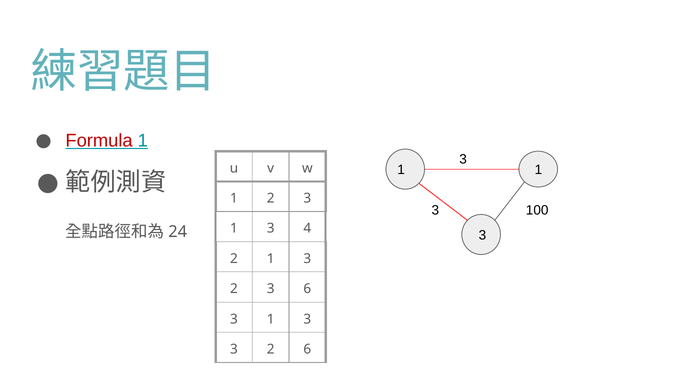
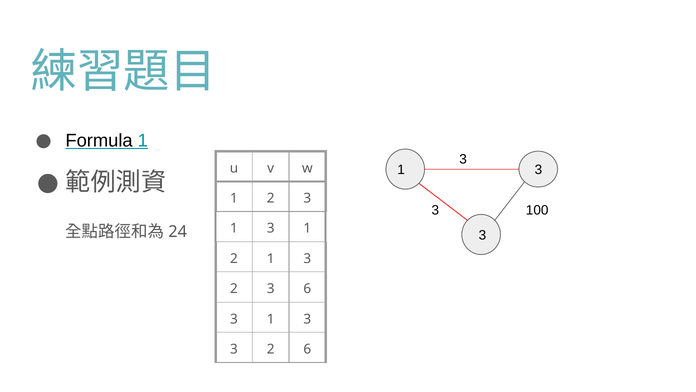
Formula colour: red -> black (99, 140)
1: 1 -> 3 (539, 170)
1 3 4: 4 -> 1 (307, 228)
